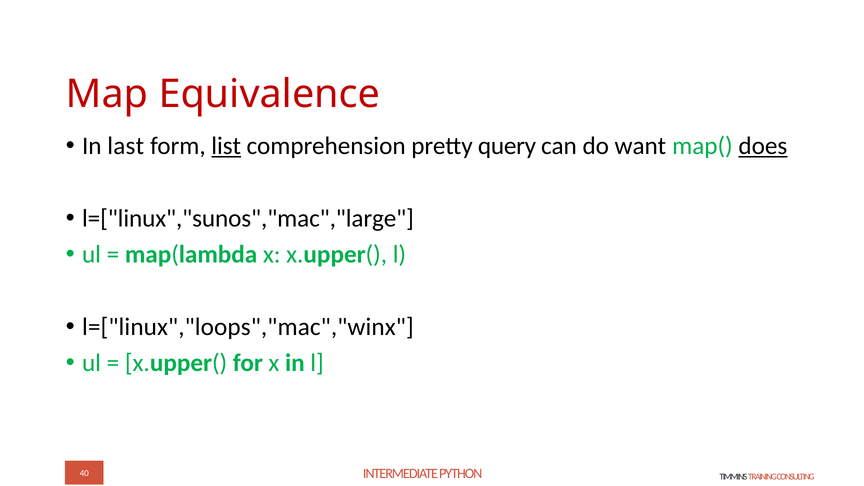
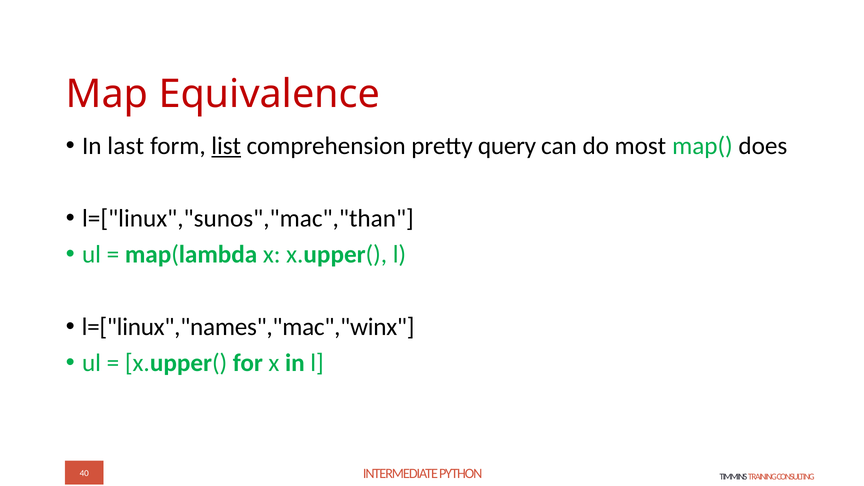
want: want -> most (640, 146)
does underline: present -> none (763, 146)
l=["linux","sunos","mac","large: l=["linux","sunos","mac","large -> l=["linux","sunos","mac","than (248, 218)
l=["linux","loops","mac","winx: l=["linux","loops","mac","winx -> l=["linux","names","mac","winx (248, 327)
